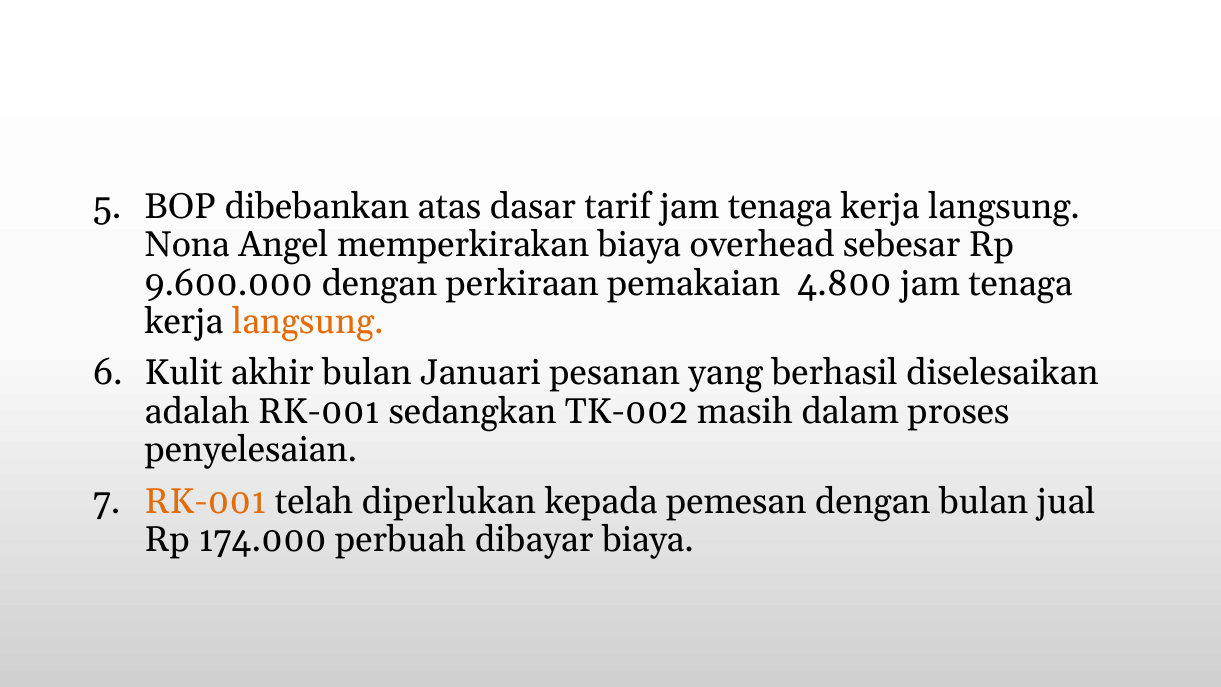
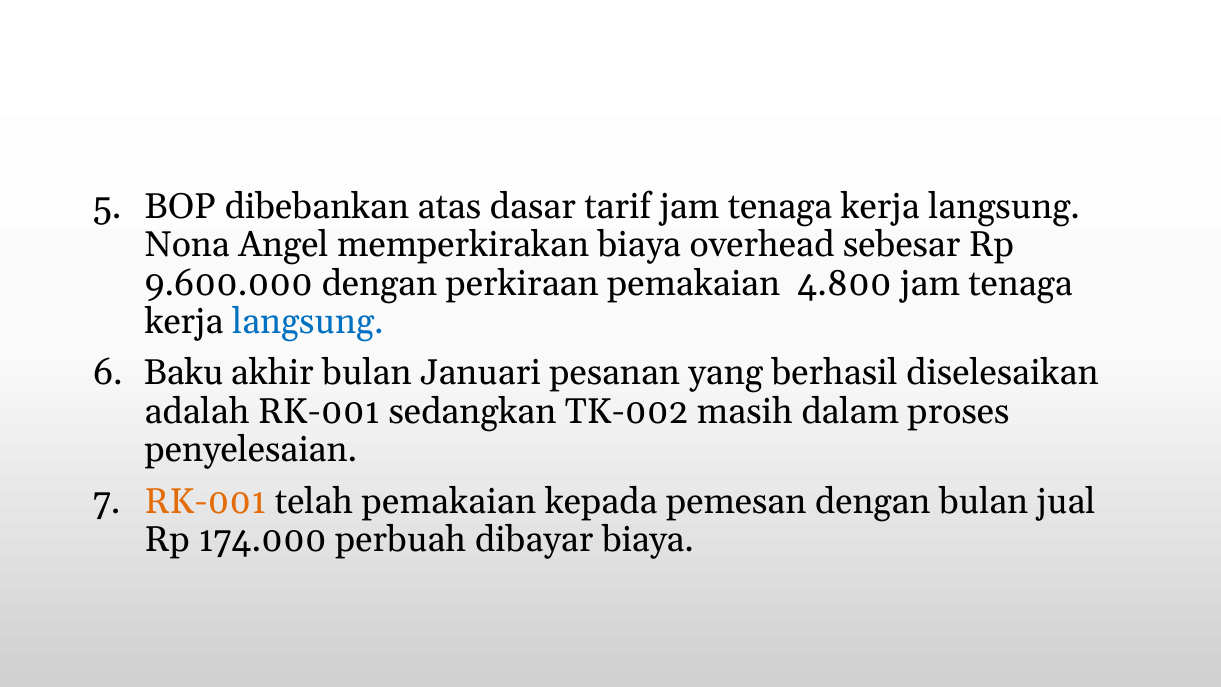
langsung colour: orange -> blue (308, 322)
Kulit: Kulit -> Baku (184, 373)
telah diperlukan: diperlukan -> pemakaian (449, 501)
